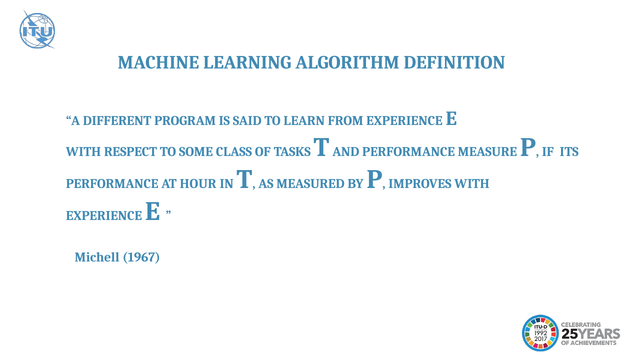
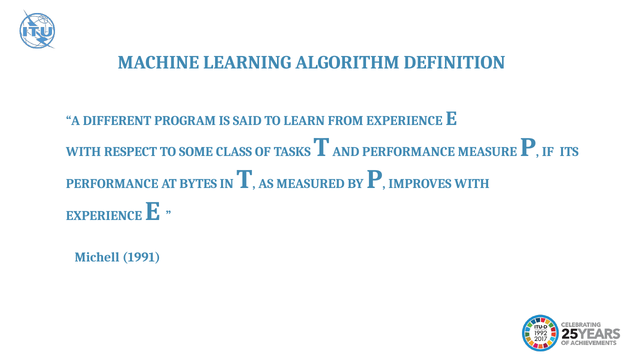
HOUR: HOUR -> BYTES (198, 184)
1967: 1967 -> 1991 (141, 257)
